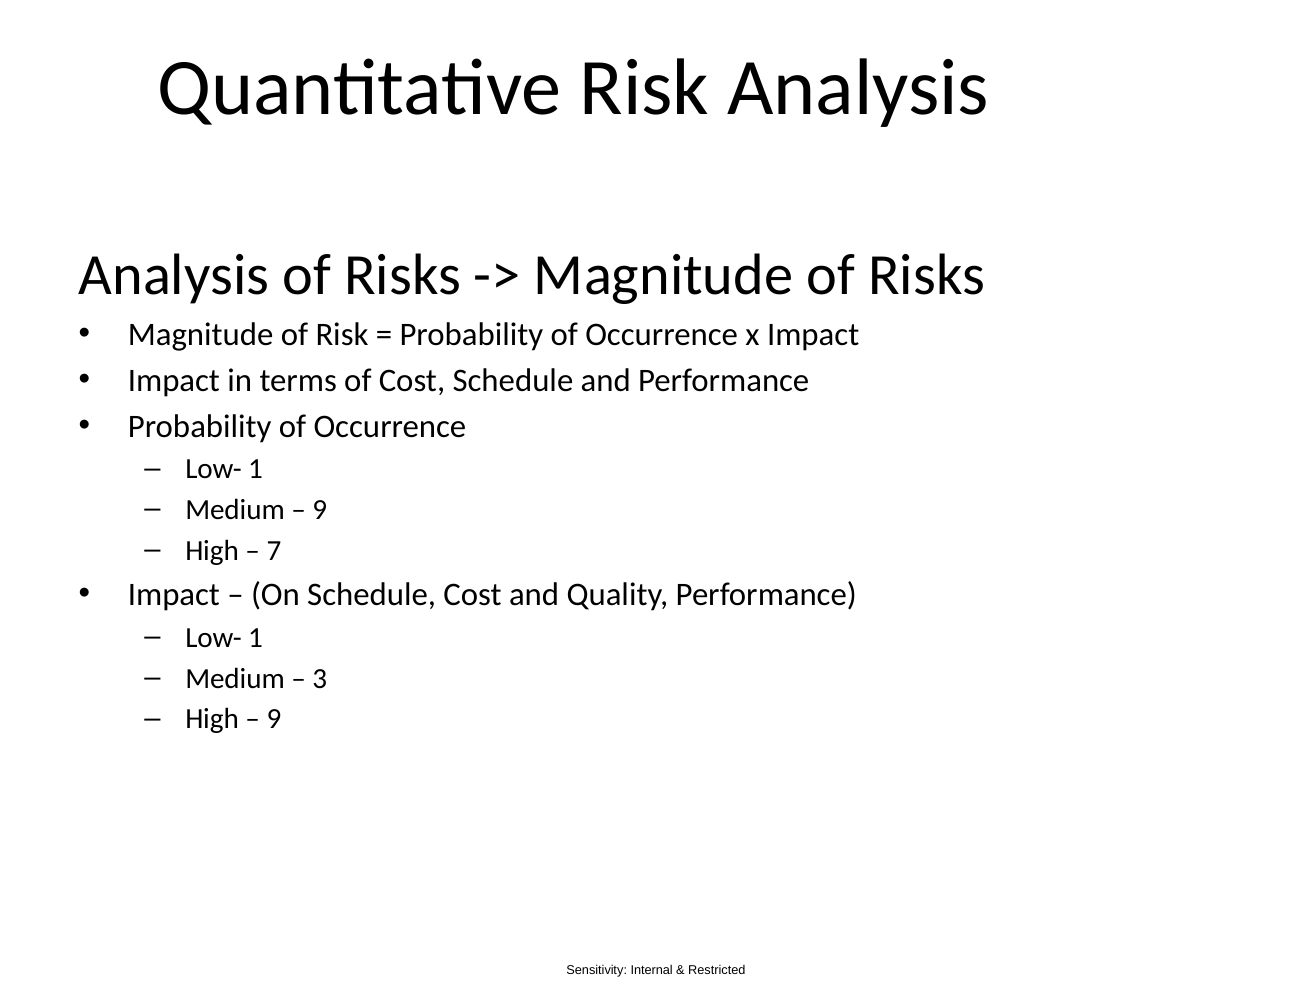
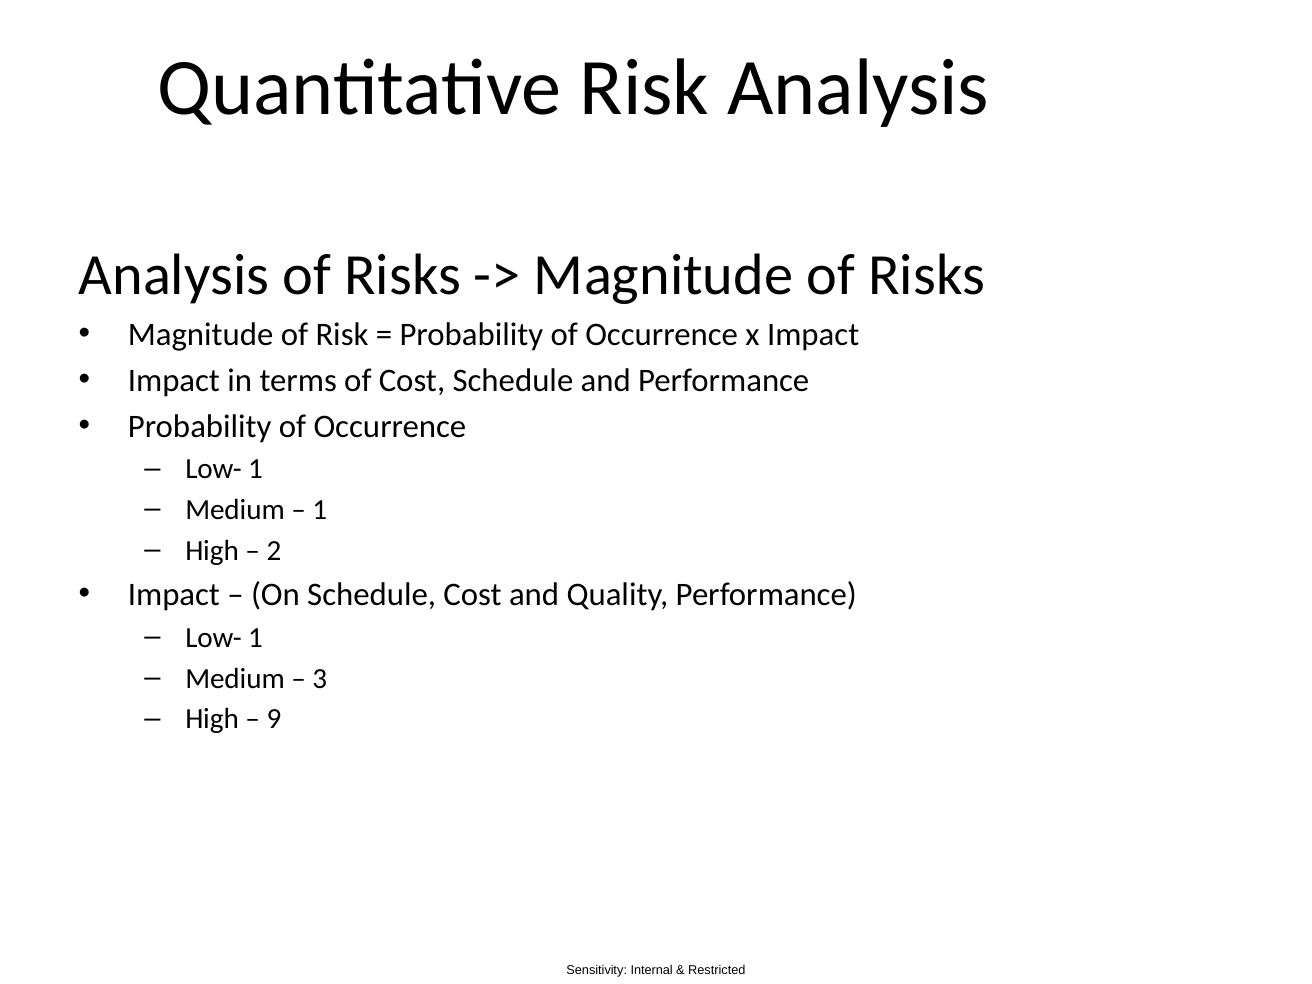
9: 9 -> 1 (320, 510)
7: 7 -> 2 (274, 551)
